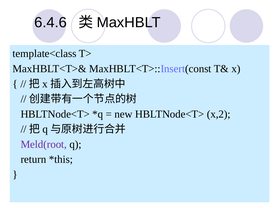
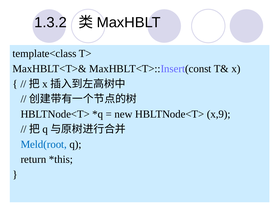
6.4.6: 6.4.6 -> 1.3.2 (51, 22)
x,2: x,2 -> x,9 (219, 114)
Meld(root colour: purple -> blue (44, 144)
